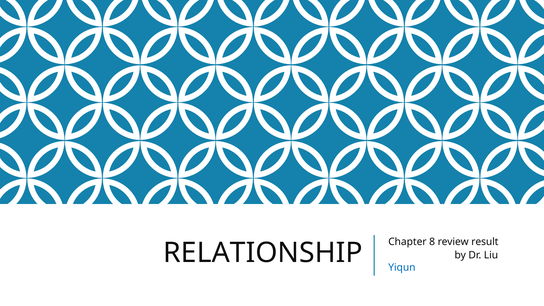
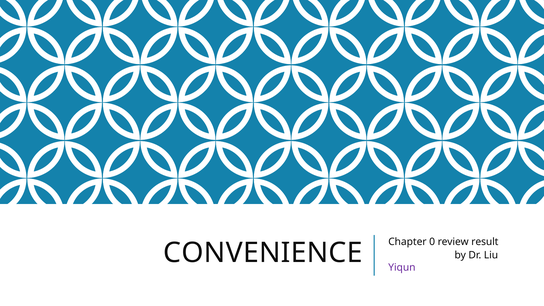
8: 8 -> 0 (432, 242)
RELATIONSHIP: RELATIONSHIP -> CONVENIENCE (263, 253)
Yiqun colour: blue -> purple (402, 267)
